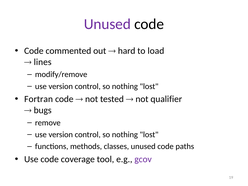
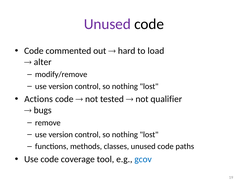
lines: lines -> alter (43, 62)
Fortran: Fortran -> Actions (39, 99)
gcov colour: purple -> blue (143, 159)
